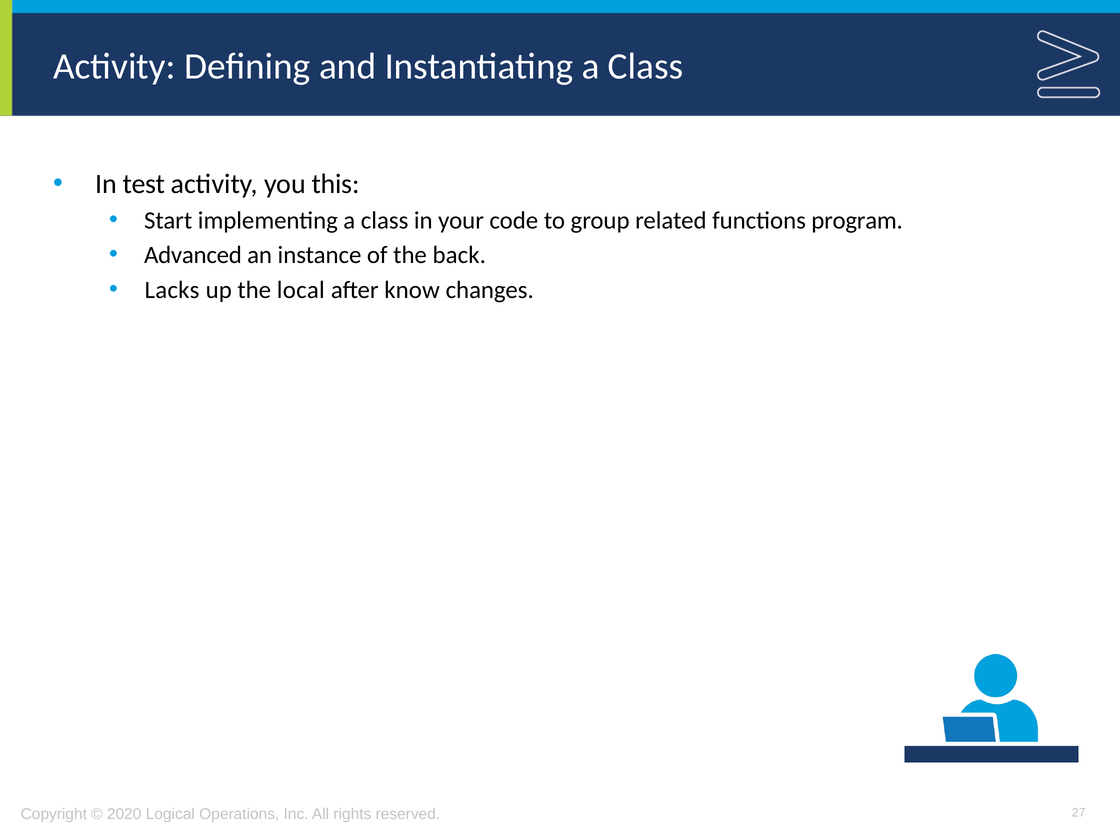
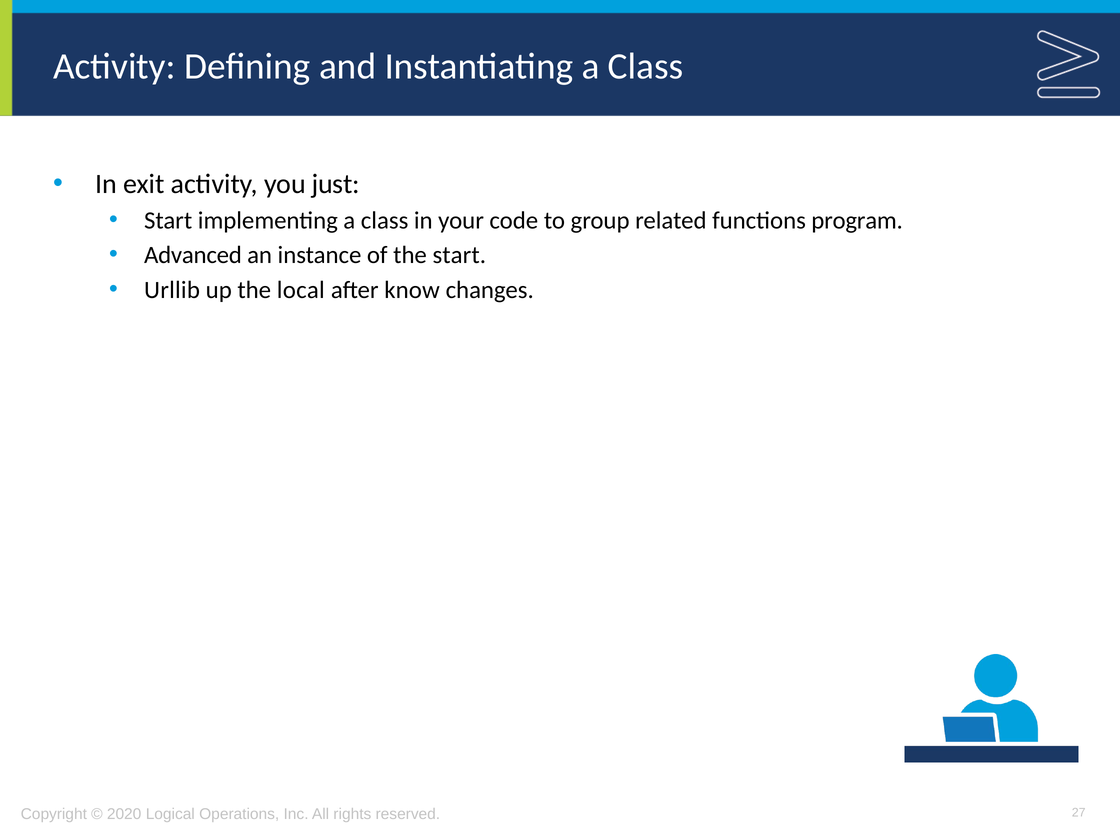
test: test -> exit (144, 184)
this: this -> just (336, 184)
the back: back -> start (459, 255)
Lacks: Lacks -> Urllib (172, 290)
